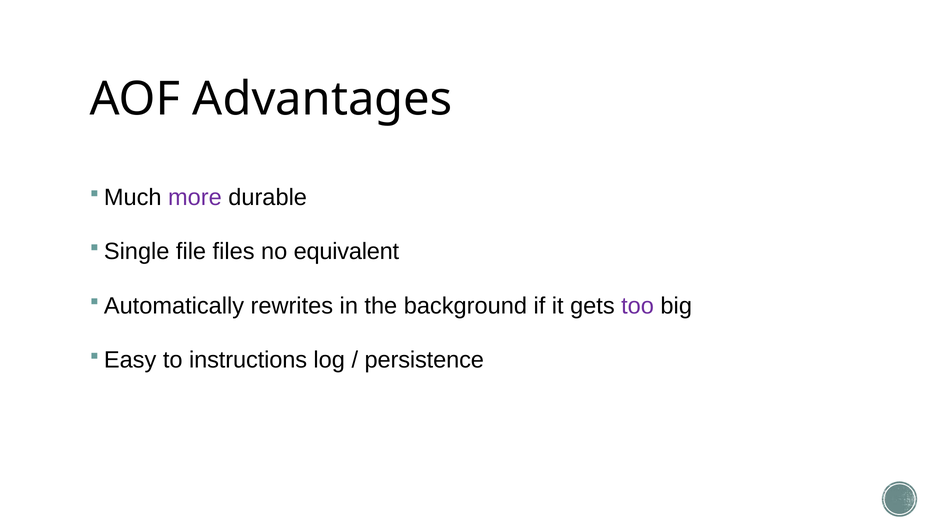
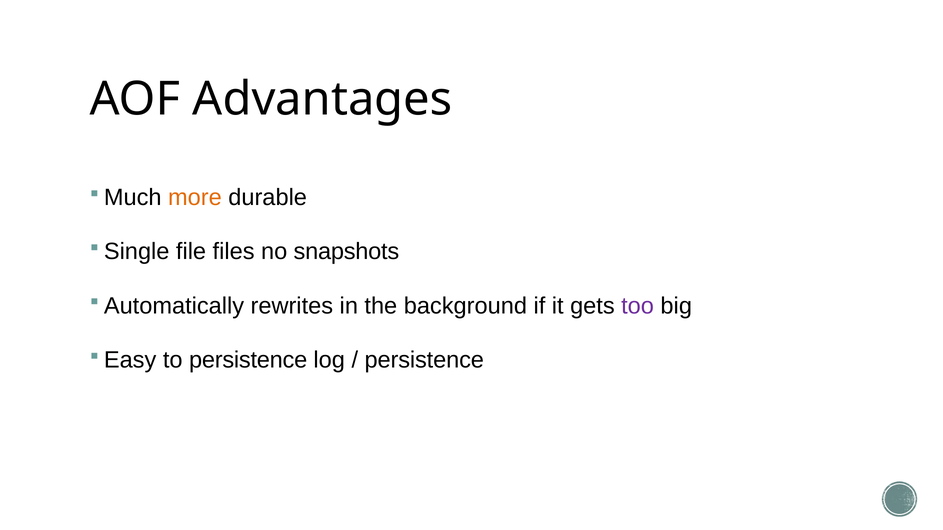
more colour: purple -> orange (195, 198)
equivalent: equivalent -> snapshots (346, 252)
to instructions: instructions -> persistence (248, 360)
